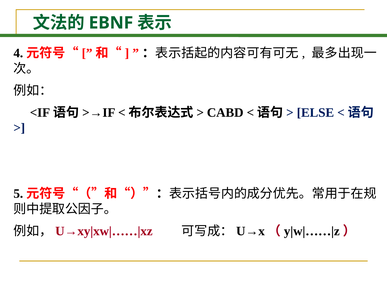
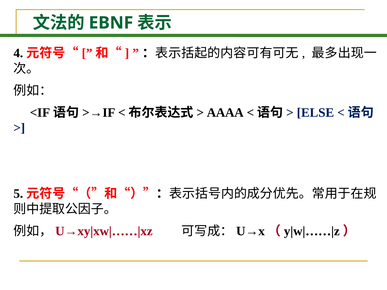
CABD: CABD -> AAAA (225, 113)
